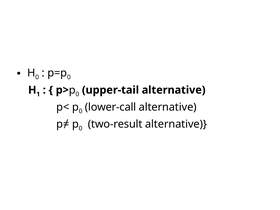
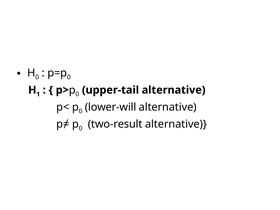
lower-call: lower-call -> lower-will (111, 107)
